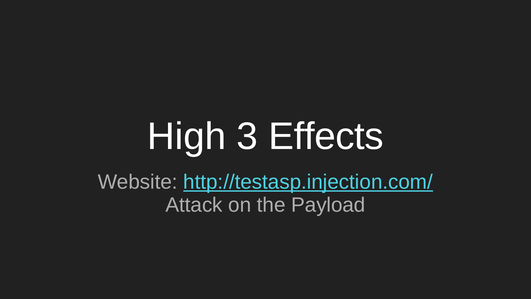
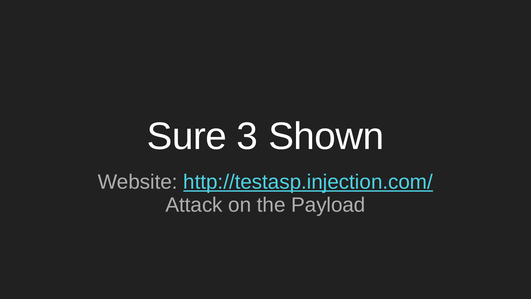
High: High -> Sure (187, 136)
Effects: Effects -> Shown (326, 136)
